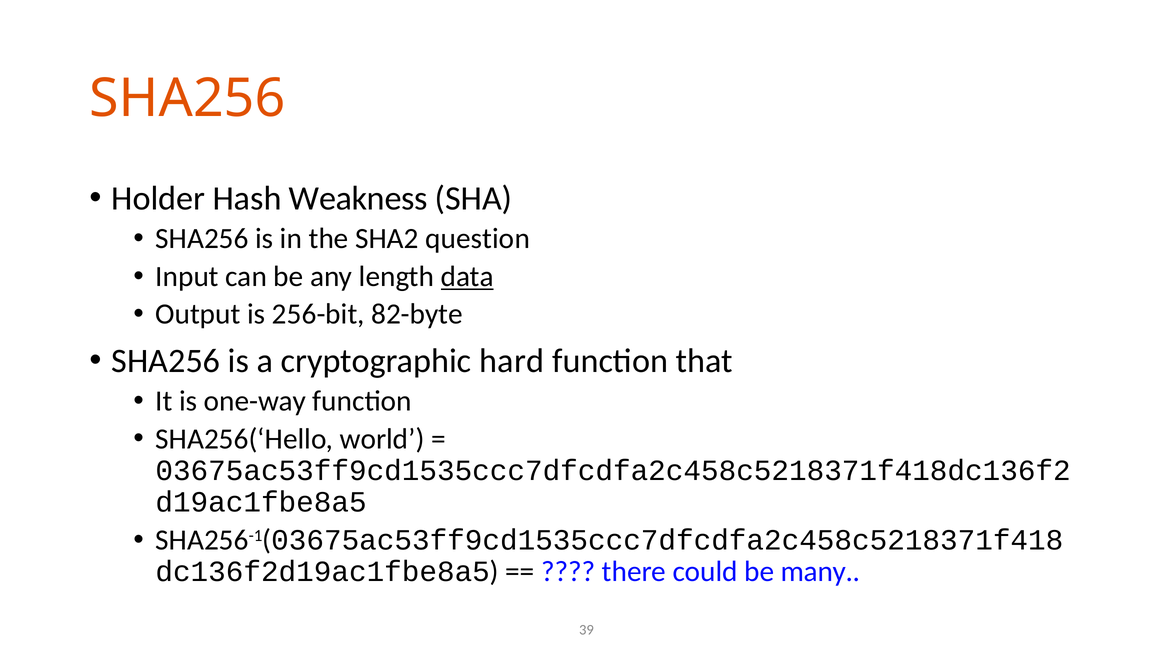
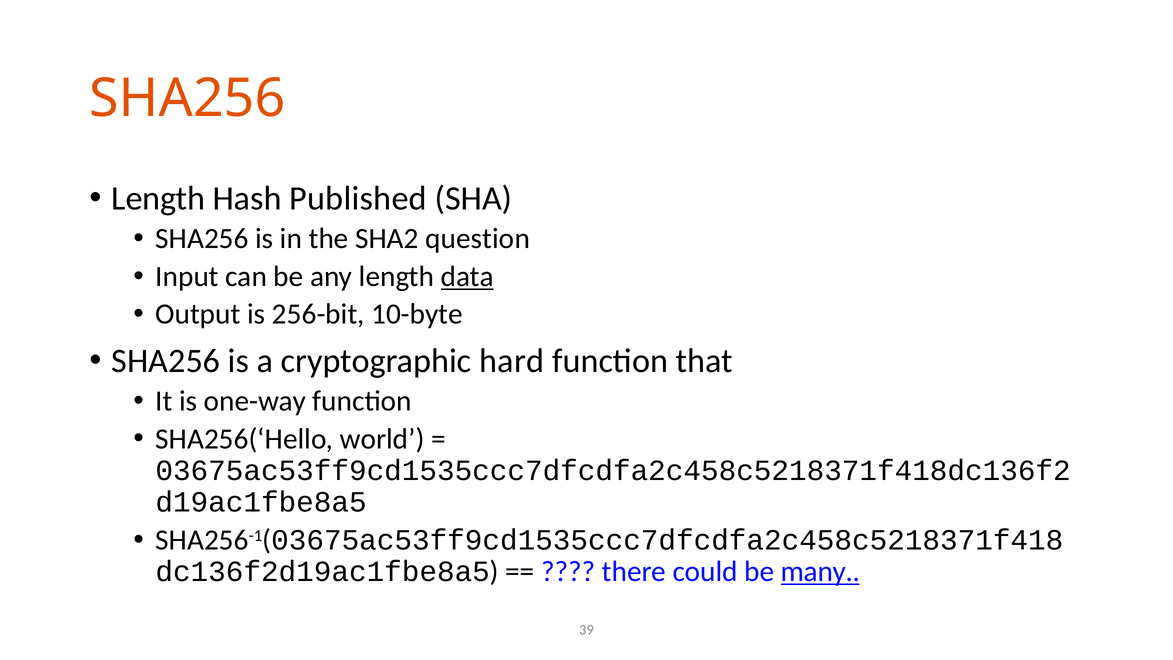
Holder: Holder -> Length (158, 198)
Weakness: Weakness -> Published (358, 198)
82-byte: 82-byte -> 10-byte (417, 314)
many underline: none -> present (820, 572)
